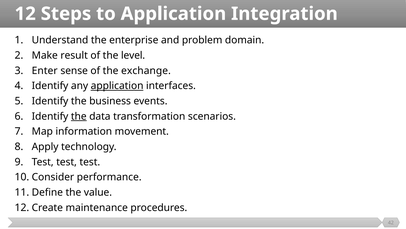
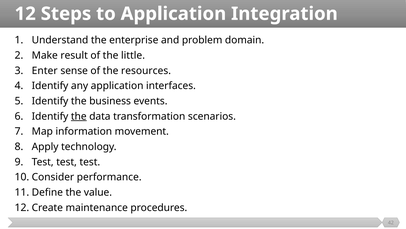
level: level -> little (133, 55)
exchange: exchange -> resources (146, 70)
application underline: present -> none (117, 86)
